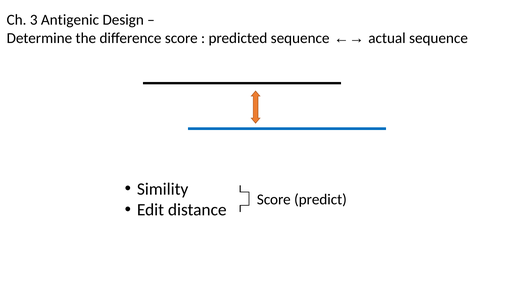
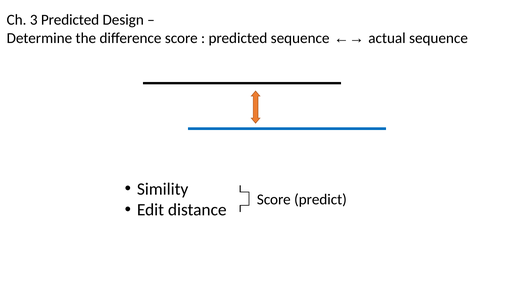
3 Antigenic: Antigenic -> Predicted (70, 20)
